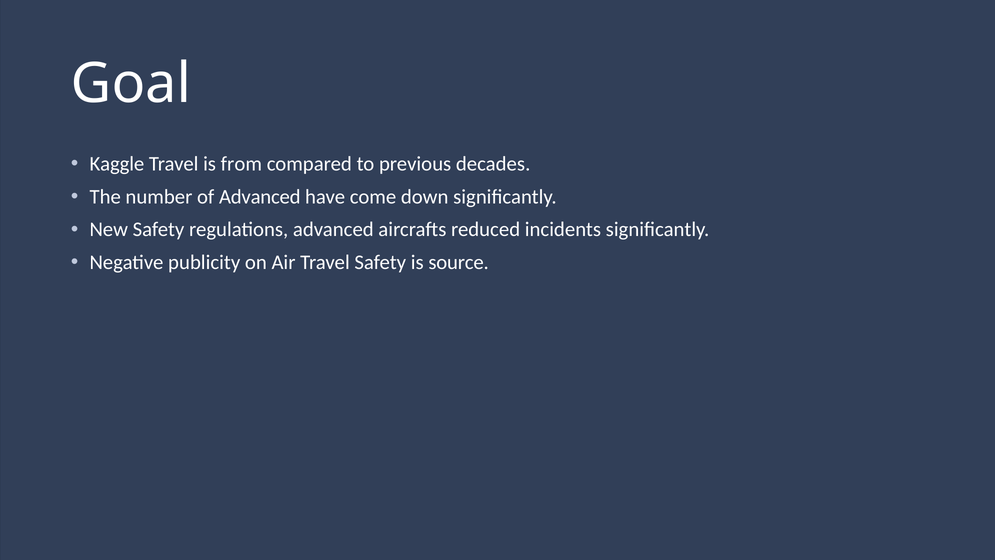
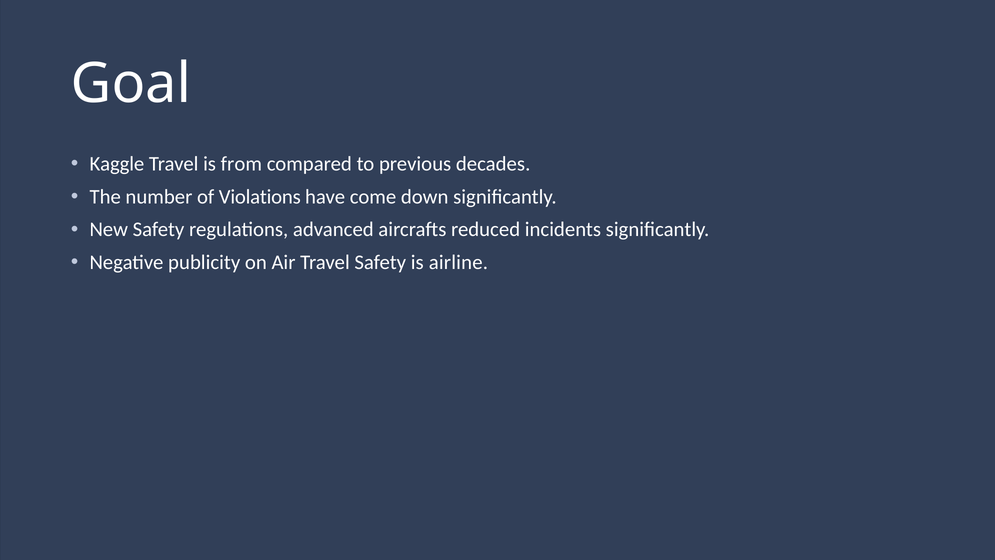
of Advanced: Advanced -> Violations (260, 197)
source: source -> airline (458, 262)
